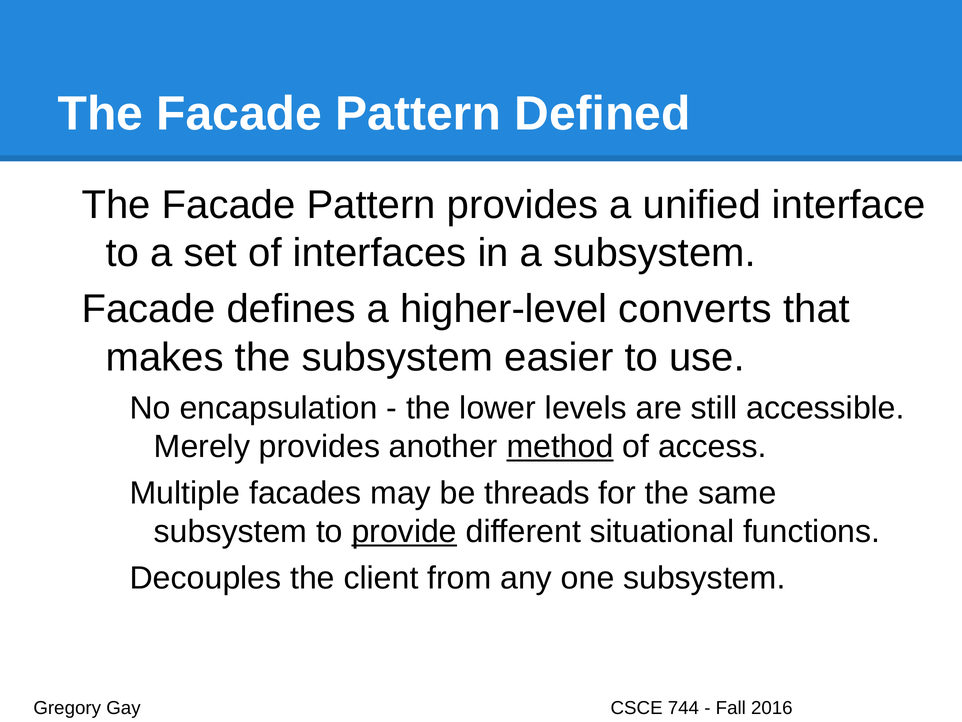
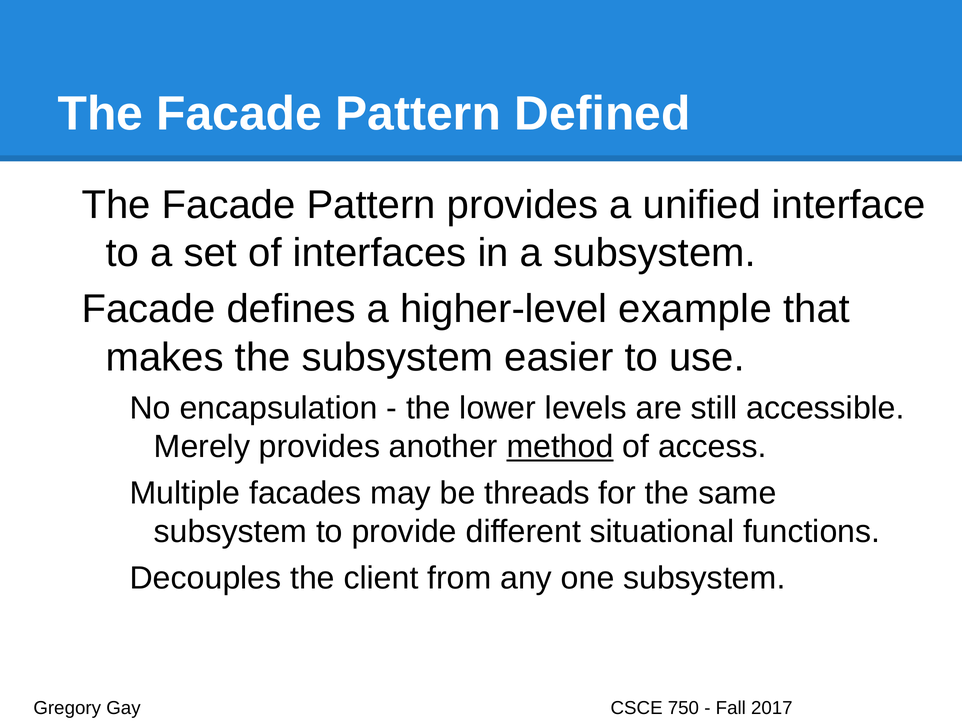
converts: converts -> example (695, 309)
provide underline: present -> none (404, 531)
744: 744 -> 750 (683, 707)
2016: 2016 -> 2017 (772, 707)
